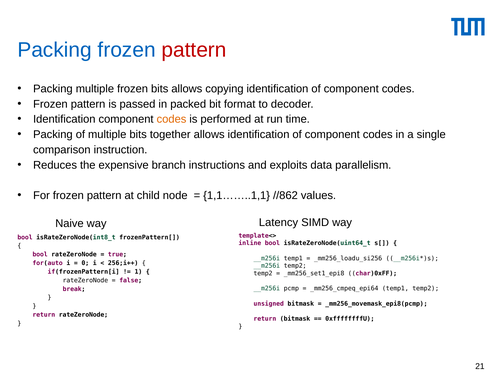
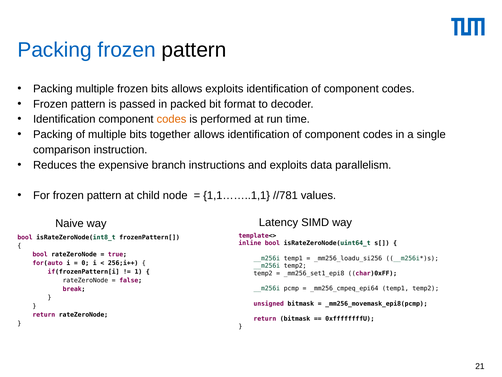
pattern colour: red -> black (194, 50)
allows copying: copying -> exploits (224, 89)
//862: //862 -> //781 (285, 195)
